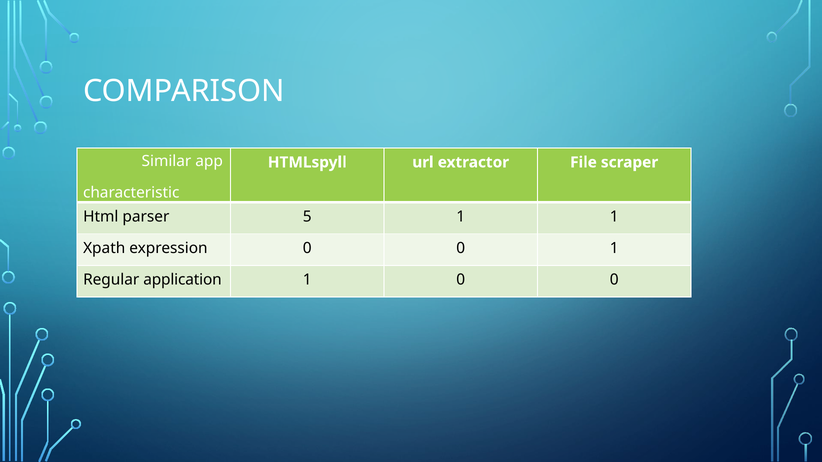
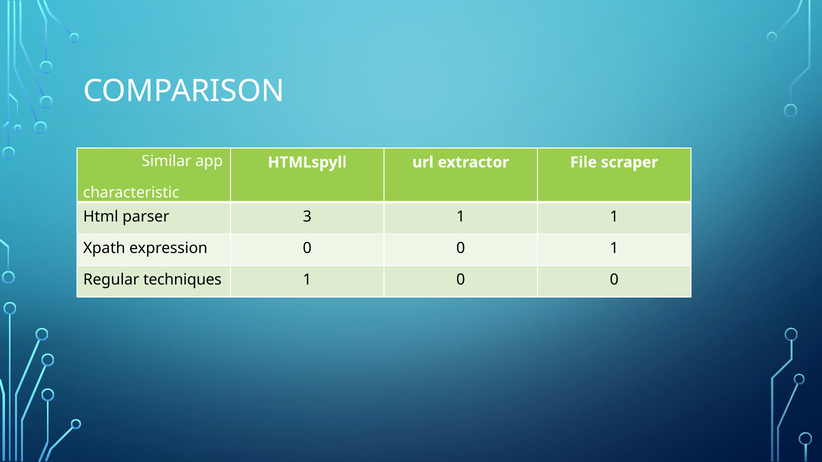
5: 5 -> 3 (307, 217)
application: application -> techniques (182, 280)
